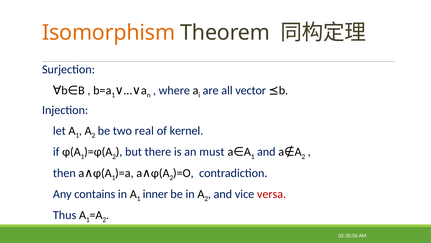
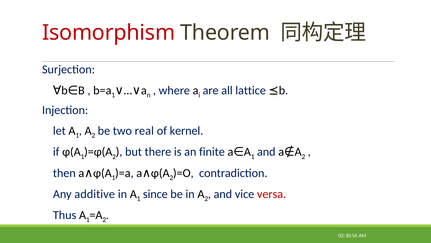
Isomorphism colour: orange -> red (109, 33)
vector: vector -> lattice (251, 90)
must: must -> finite (212, 152)
contains: contains -> additive (95, 194)
inner: inner -> since (155, 194)
